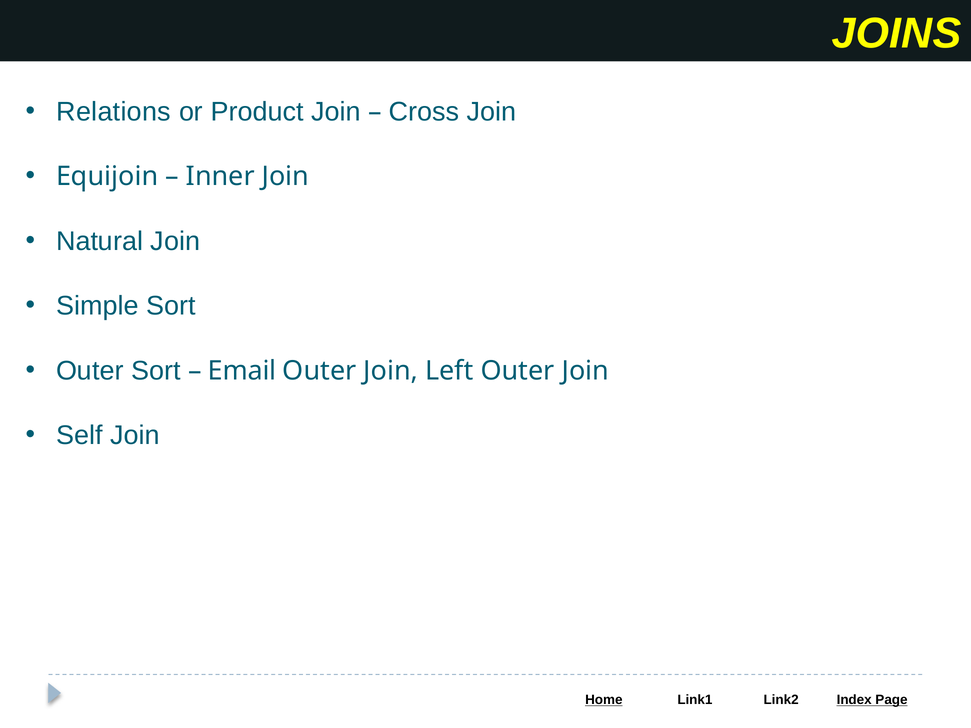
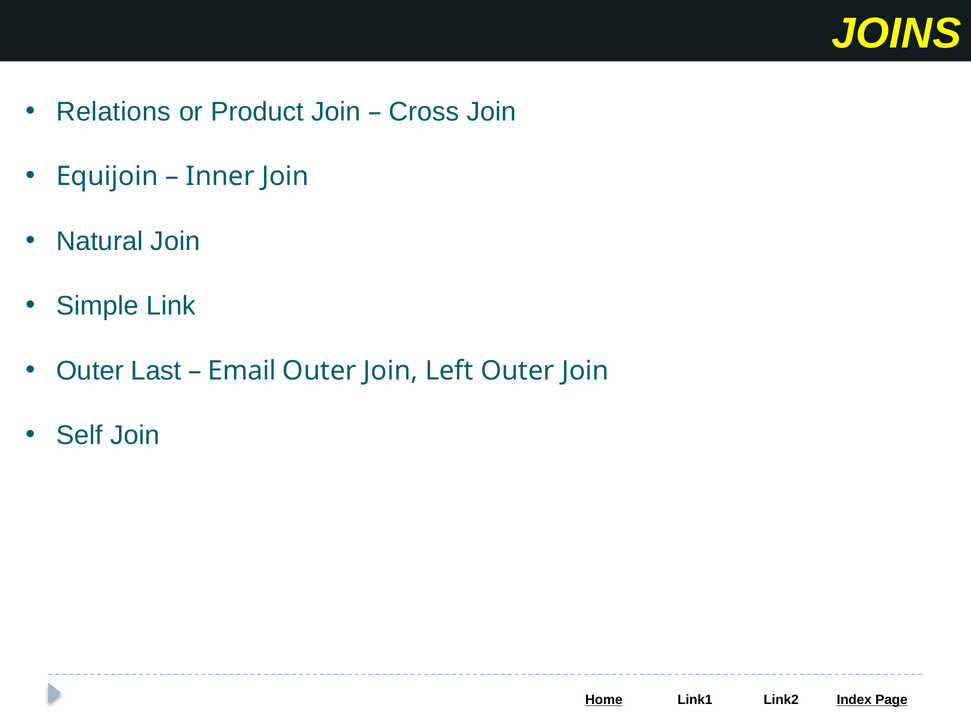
Simple Sort: Sort -> Link (171, 306)
Outer Sort: Sort -> Last (156, 371)
